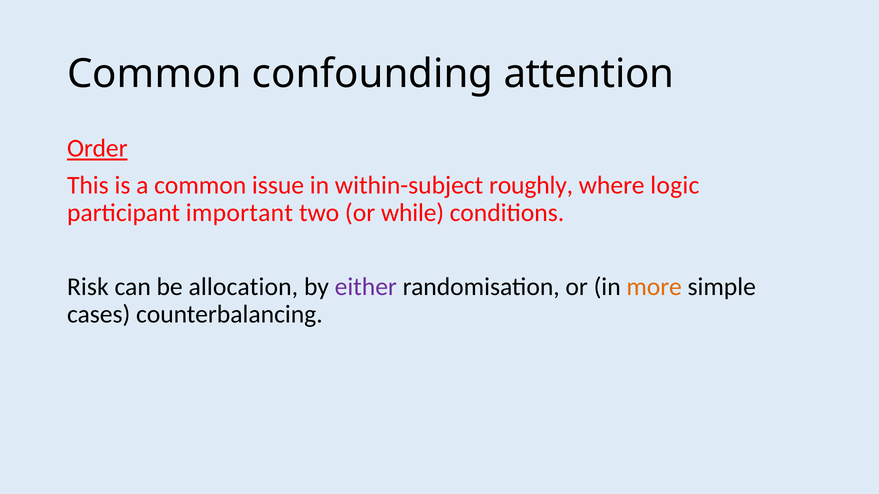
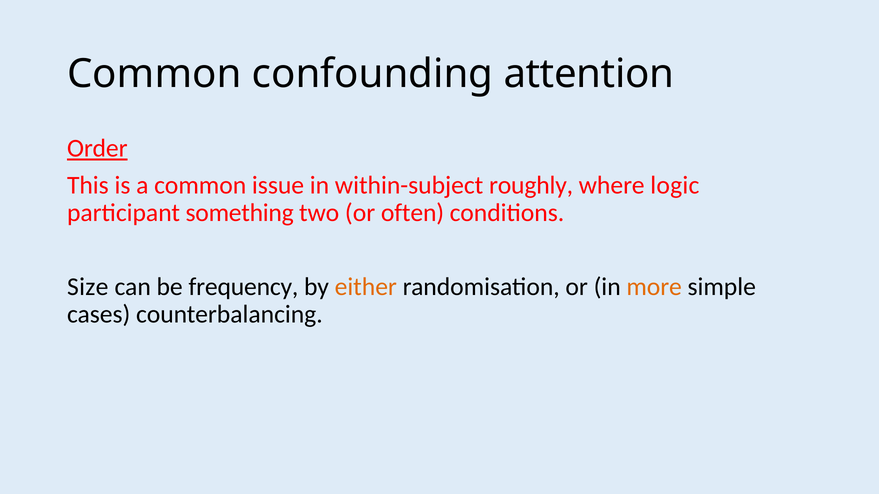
important: important -> something (240, 213)
while: while -> often (412, 213)
Risk: Risk -> Size (88, 287)
allocation: allocation -> frequency (243, 287)
either colour: purple -> orange (366, 287)
